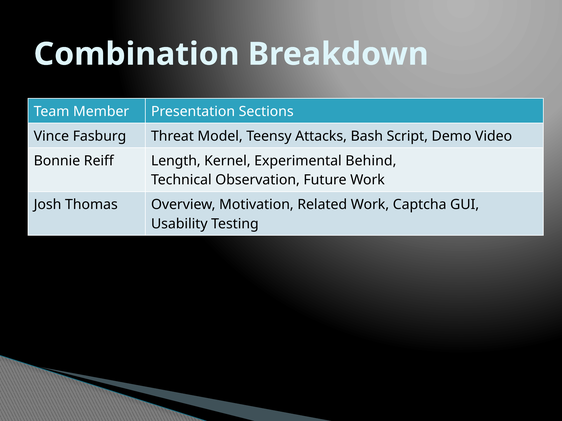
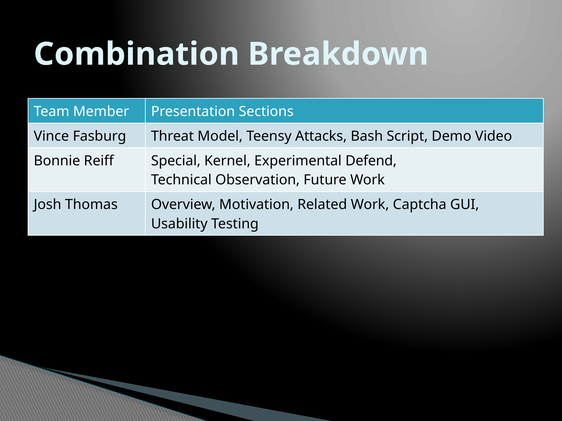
Length: Length -> Special (176, 161)
Behind: Behind -> Defend (371, 161)
